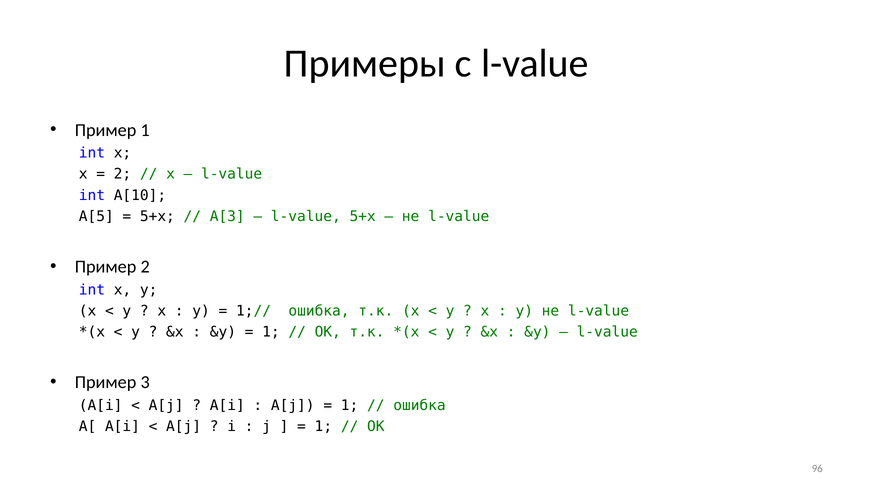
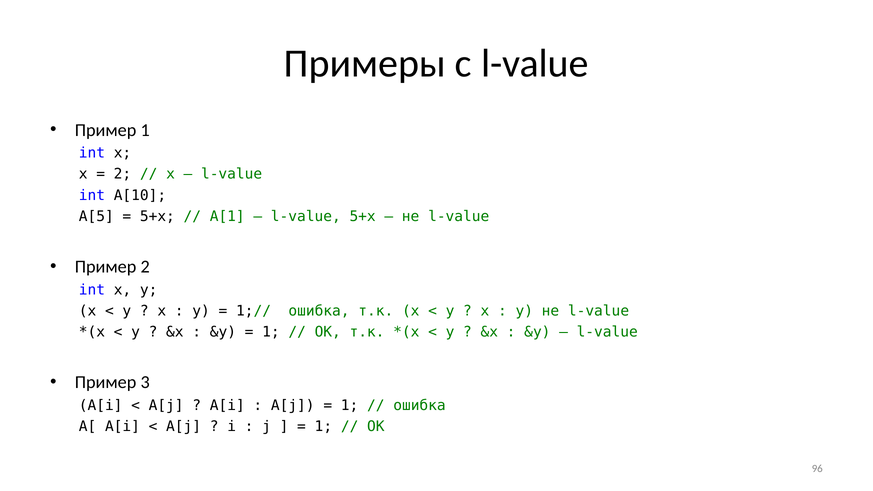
A[3: A[3 -> A[1 (227, 216)
